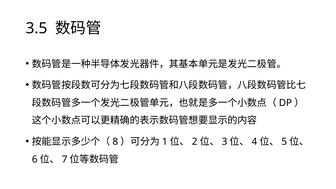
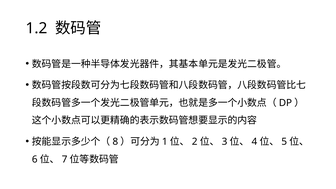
3.5: 3.5 -> 1.2 (36, 28)
